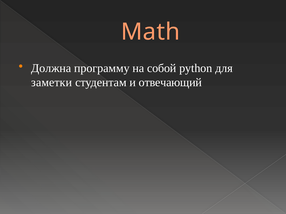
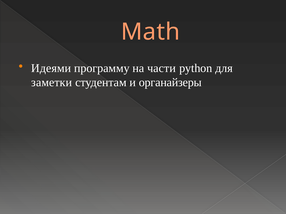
Должна: Должна -> Идеями (51, 68)
собой: собой -> части (162, 68)
отвечающий: отвечающий -> органайзеры (170, 83)
